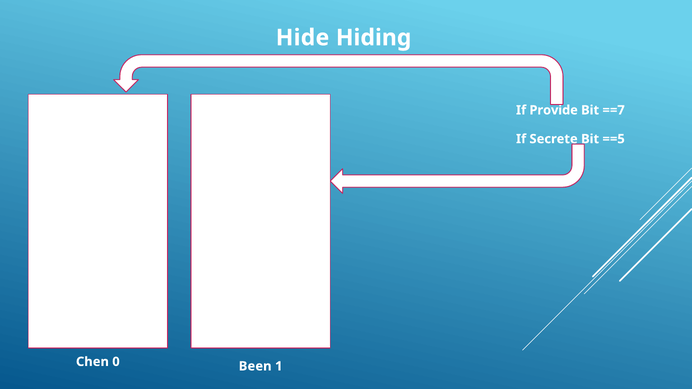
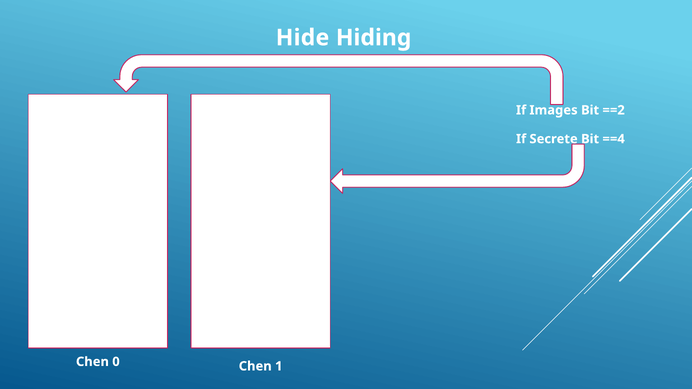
Provide: Provide -> Images (554, 110)
==7: ==7 -> ==2 (614, 110)
==5: ==5 -> ==4 (614, 139)
Been: Been -> Chen (255, 366)
